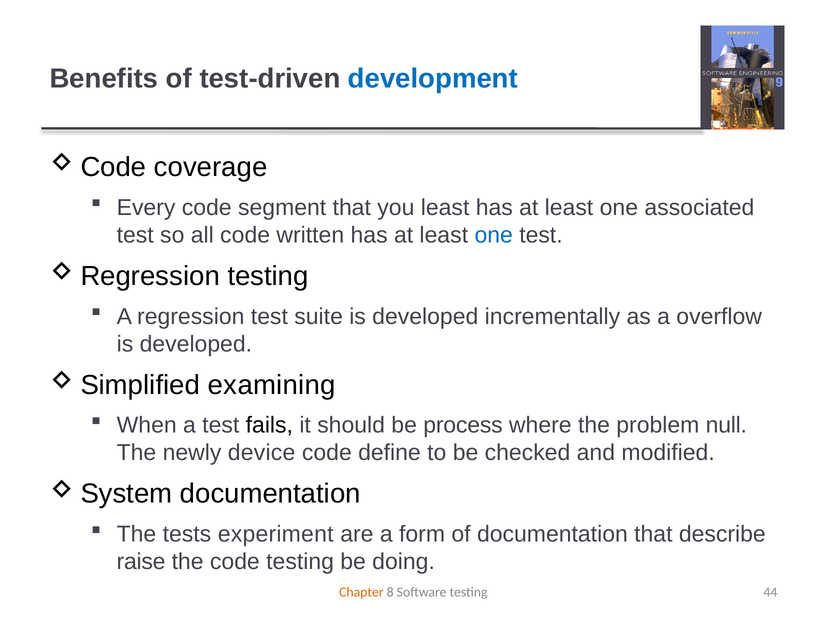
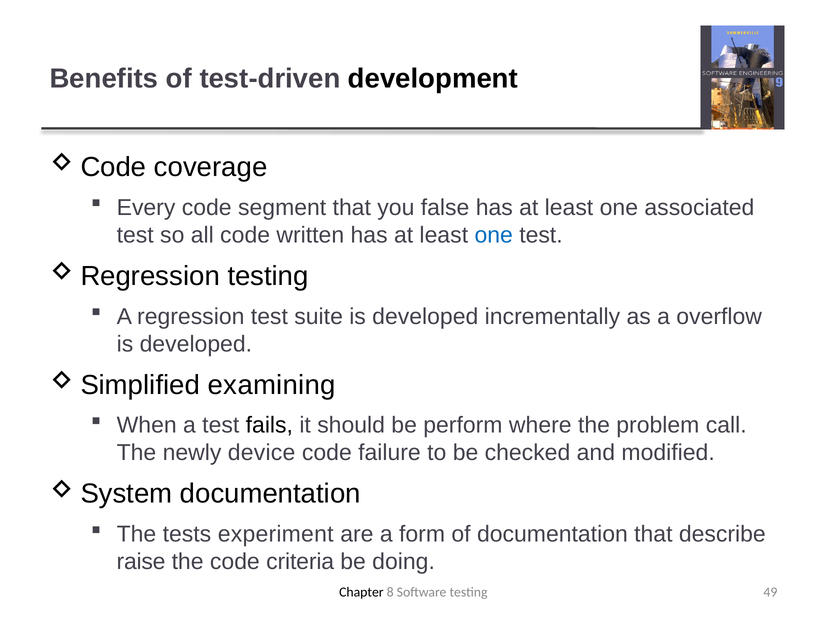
development colour: blue -> black (433, 78)
you least: least -> false (445, 208)
process: process -> perform (463, 426)
null: null -> call (726, 426)
define: define -> failure (389, 453)
code testing: testing -> criteria (300, 562)
Chapter colour: orange -> black (361, 592)
44: 44 -> 49 (770, 592)
